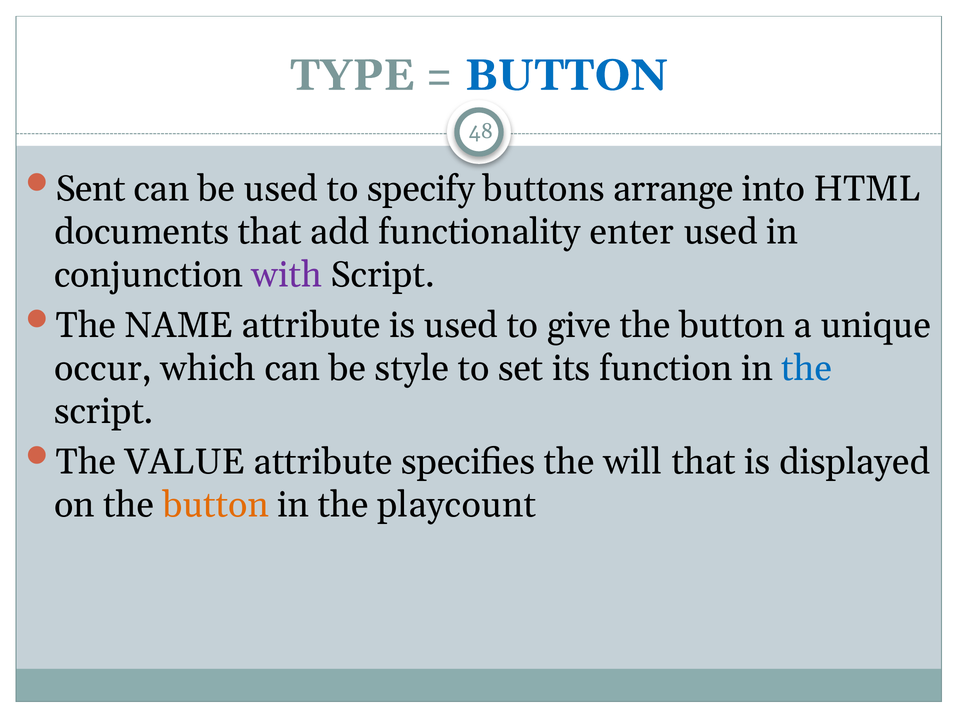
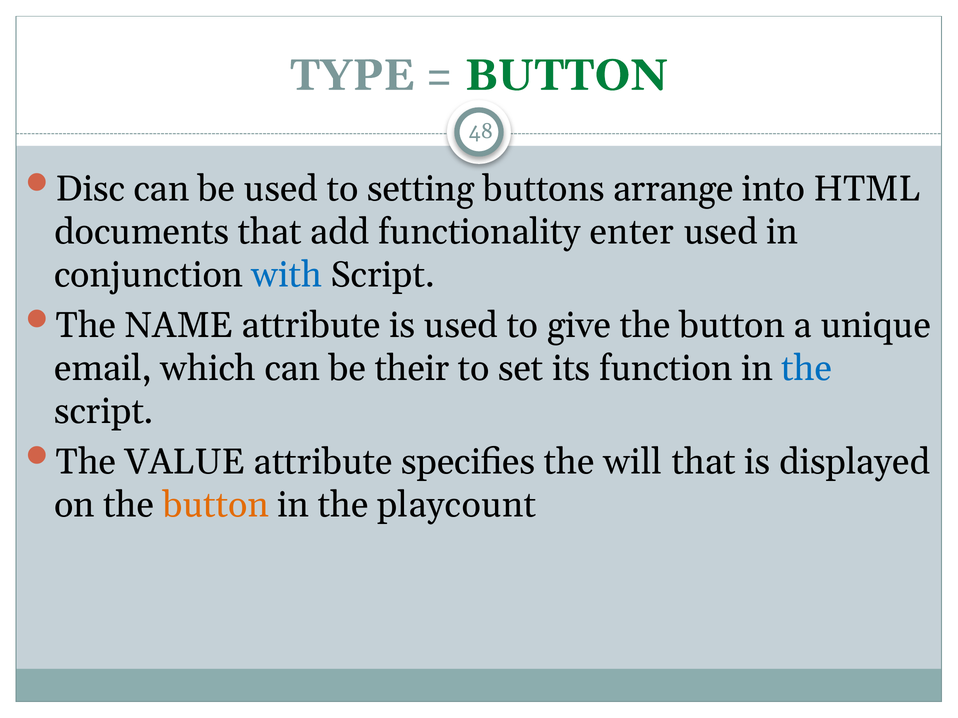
BUTTON colour: blue -> green (566, 75)
Sent: Sent -> Disc (90, 189)
specify: specify -> setting (421, 189)
with colour: purple -> blue (287, 275)
occur: occur -> email (103, 369)
style: style -> their (412, 369)
